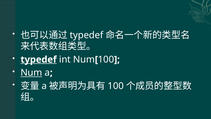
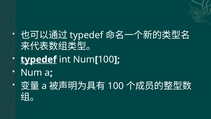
Num underline: present -> none (31, 73)
